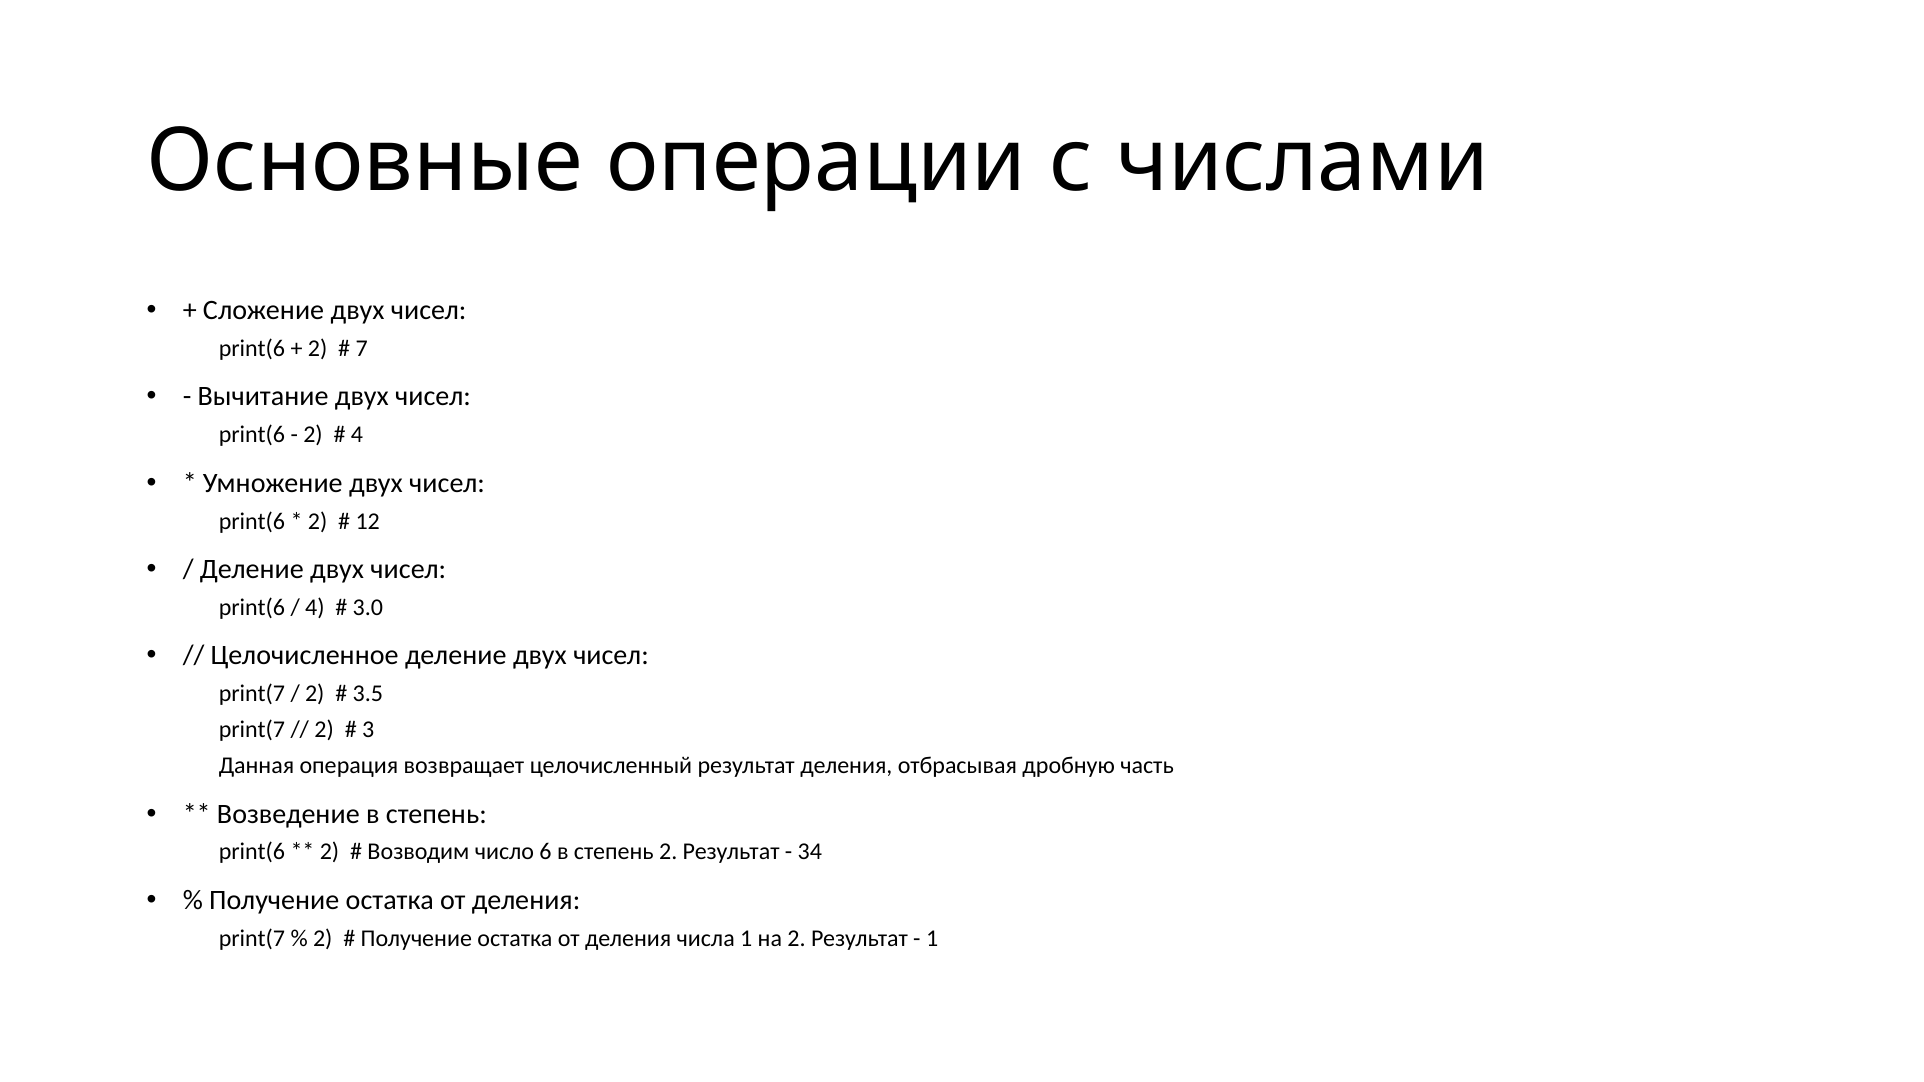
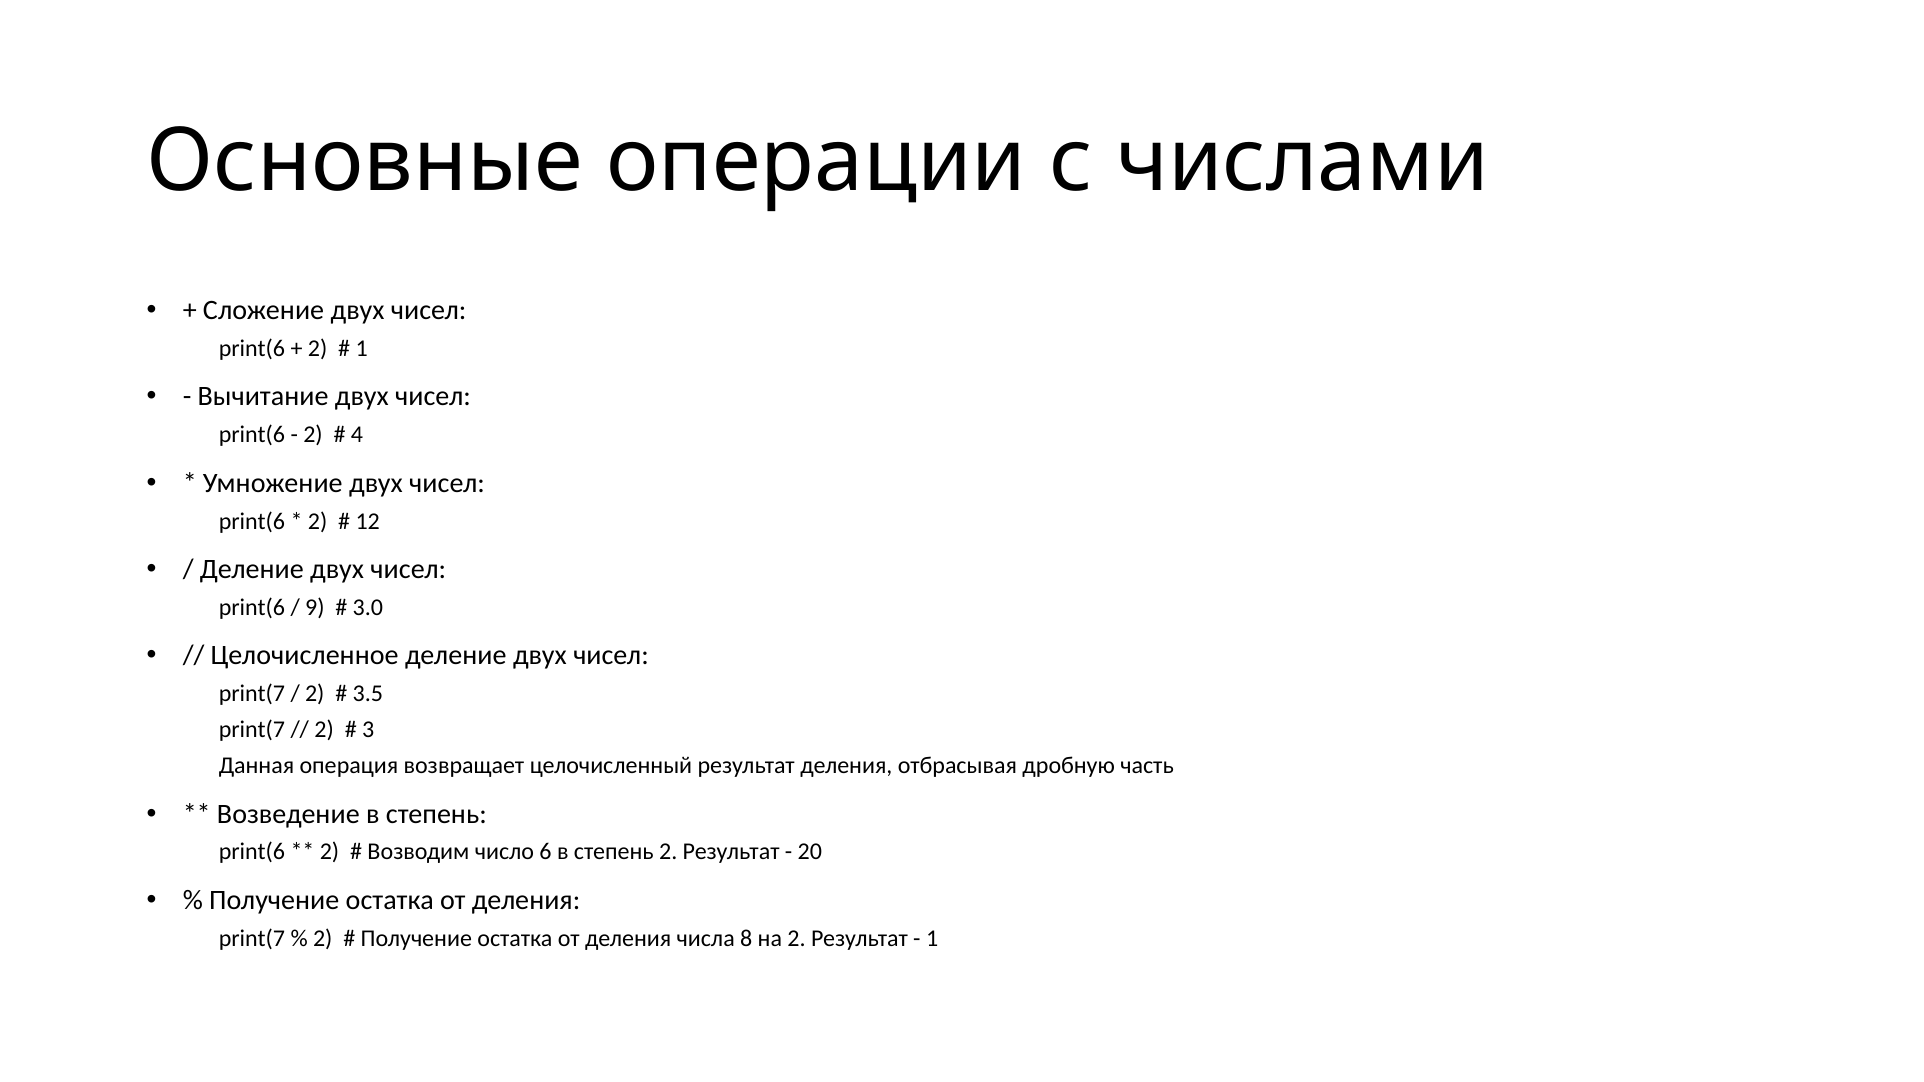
7: 7 -> 1 (362, 348)
4: 4 -> 9 (315, 608)
34: 34 -> 20 (810, 852)
числа 1: 1 -> 8 (746, 939)
